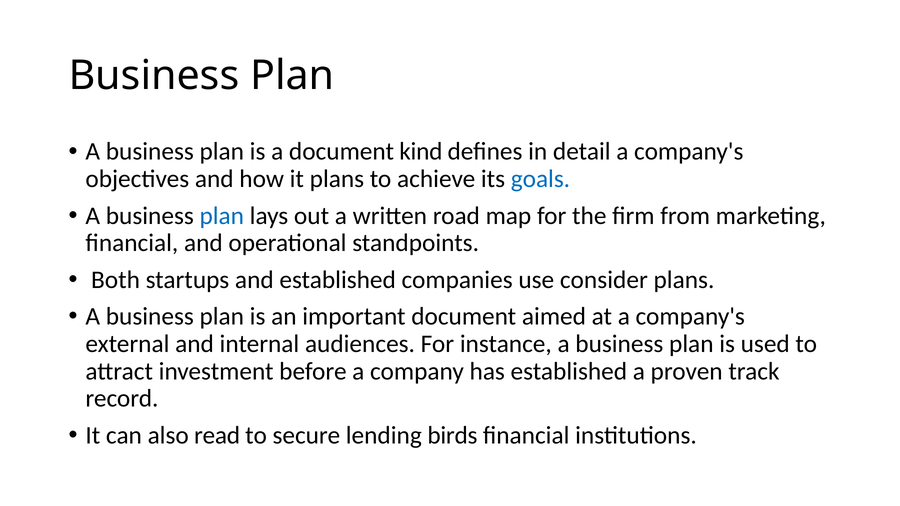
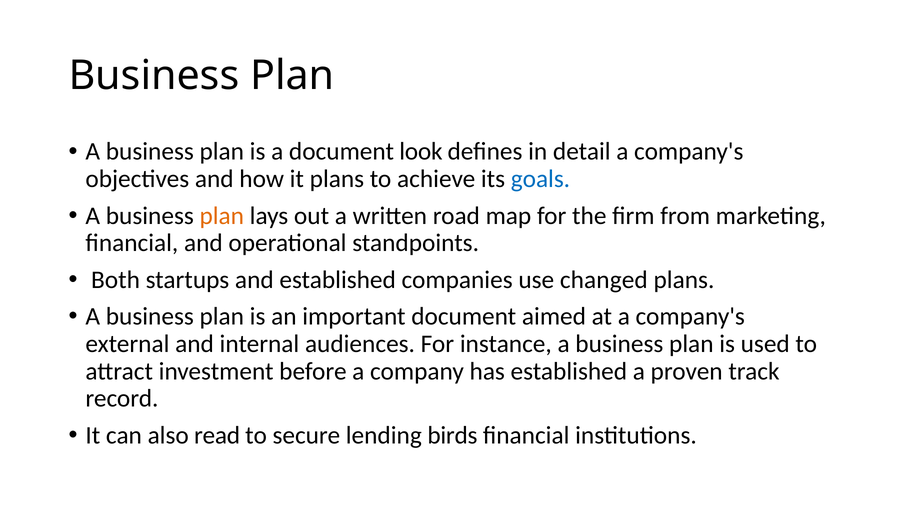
kind: kind -> look (421, 152)
plan colour: blue -> orange (222, 216)
consider: consider -> changed (604, 280)
